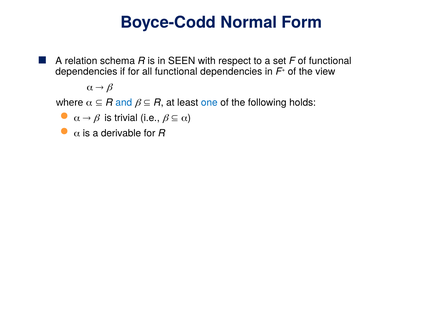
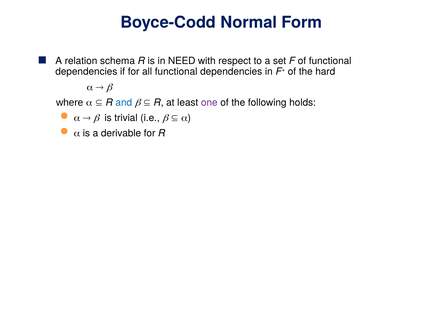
SEEN: SEEN -> NEED (182, 61)
view: view -> hard (325, 72)
one colour: blue -> purple (209, 103)
